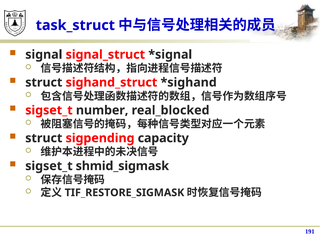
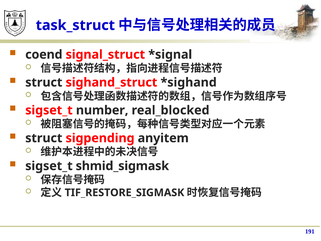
signal: signal -> coend (44, 54)
capacity: capacity -> anyitem (163, 138)
